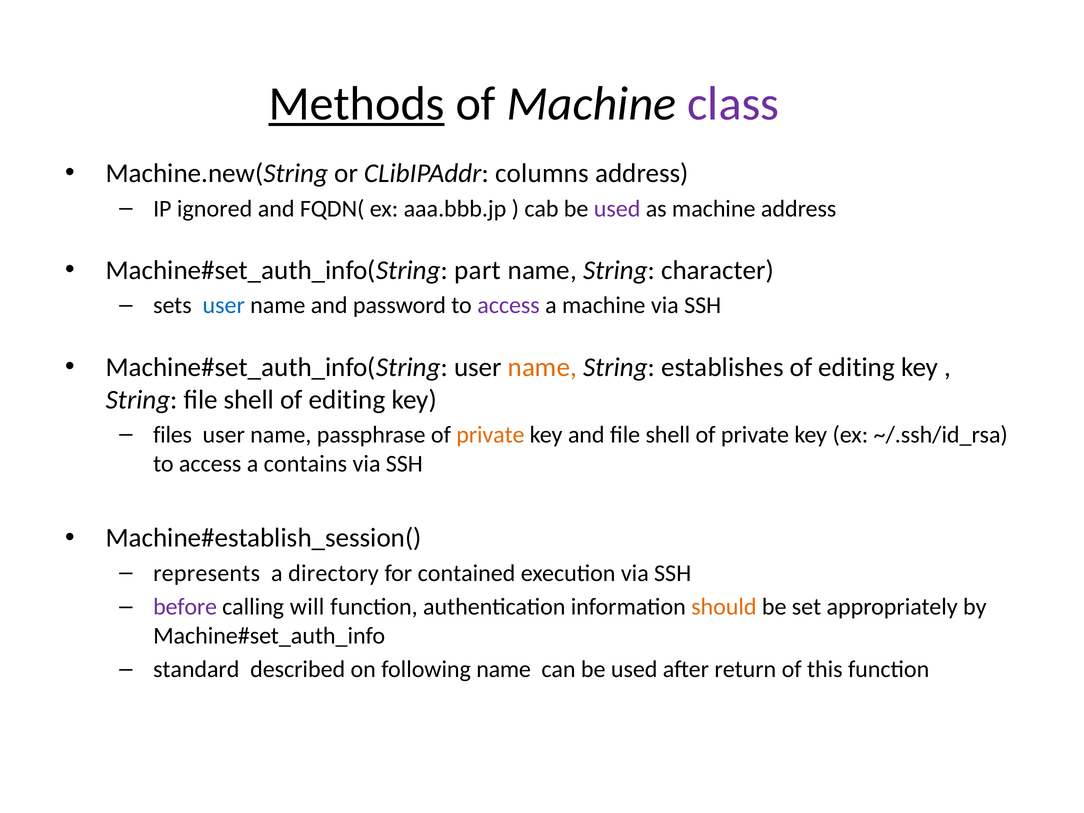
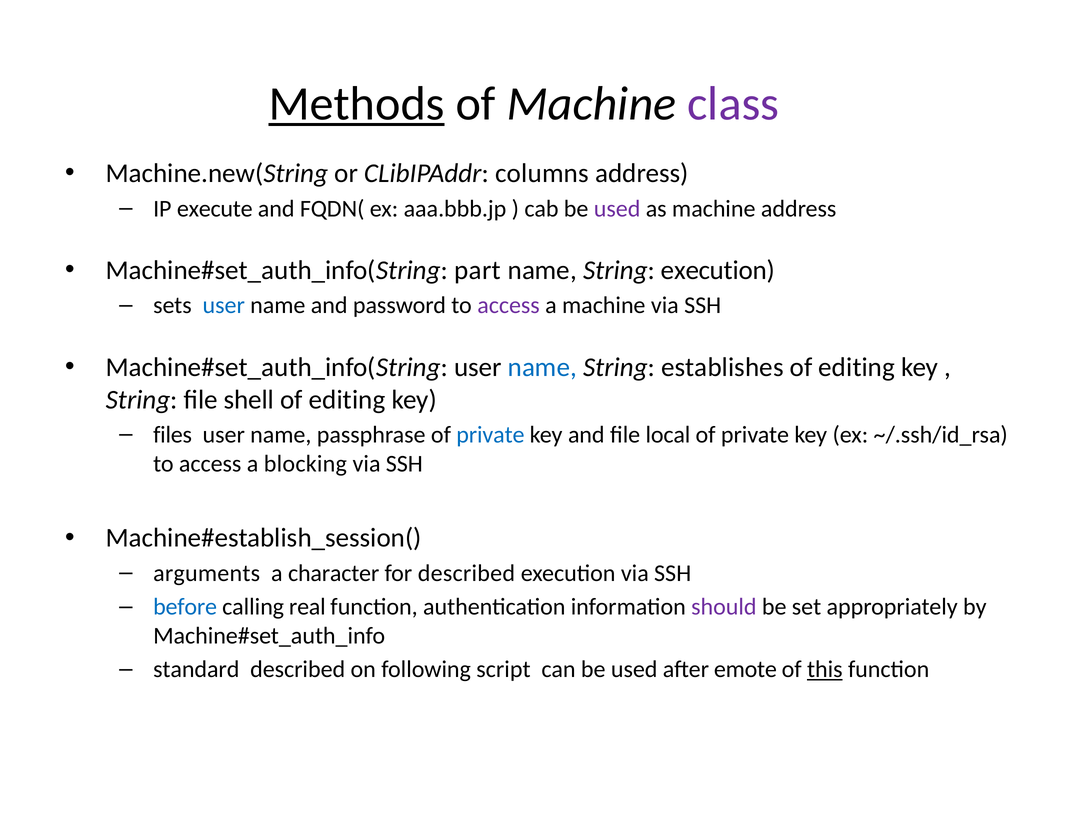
ignored: ignored -> execute (215, 209)
String character: character -> execution (718, 270)
name colour: orange -> blue (542, 367)
private colour: orange -> blue (490, 435)
and file shell: shell -> local (668, 435)
contains: contains -> blocking (305, 464)
represents: represents -> arguments (207, 573)
directory: directory -> character (334, 573)
for contained: contained -> described (466, 573)
before colour: purple -> blue (185, 607)
will: will -> real (307, 607)
should colour: orange -> purple (724, 607)
following name: name -> script (503, 670)
return: return -> emote (745, 670)
this underline: none -> present (825, 670)
